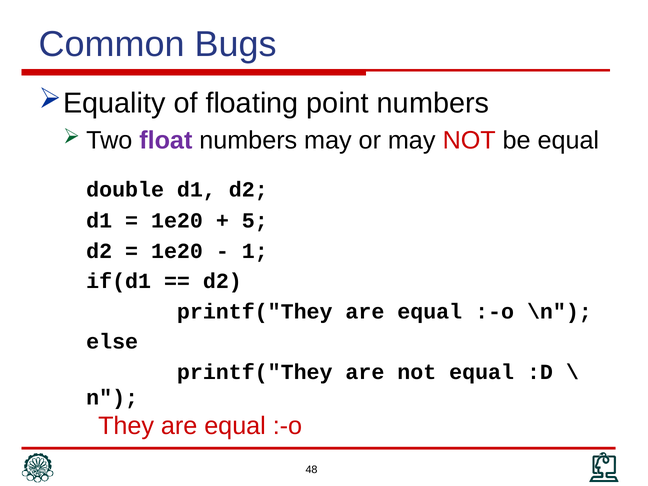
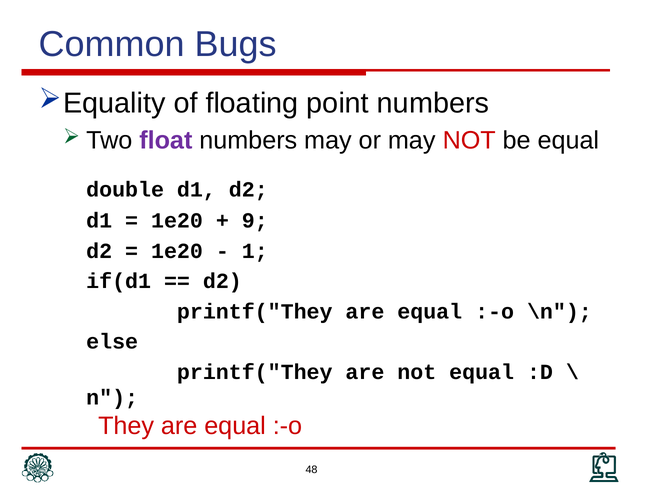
5: 5 -> 9 (255, 221)
